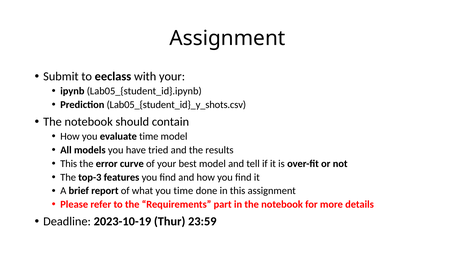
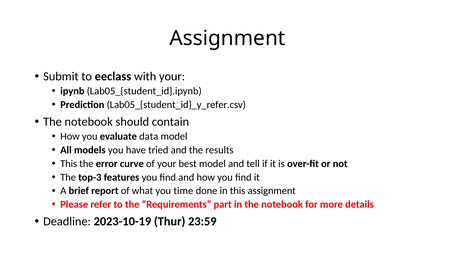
Lab05_{student_id}_y_shots.csv: Lab05_{student_id}_y_shots.csv -> Lab05_{student_id}_y_refer.csv (176, 105)
evaluate time: time -> data (149, 136)
